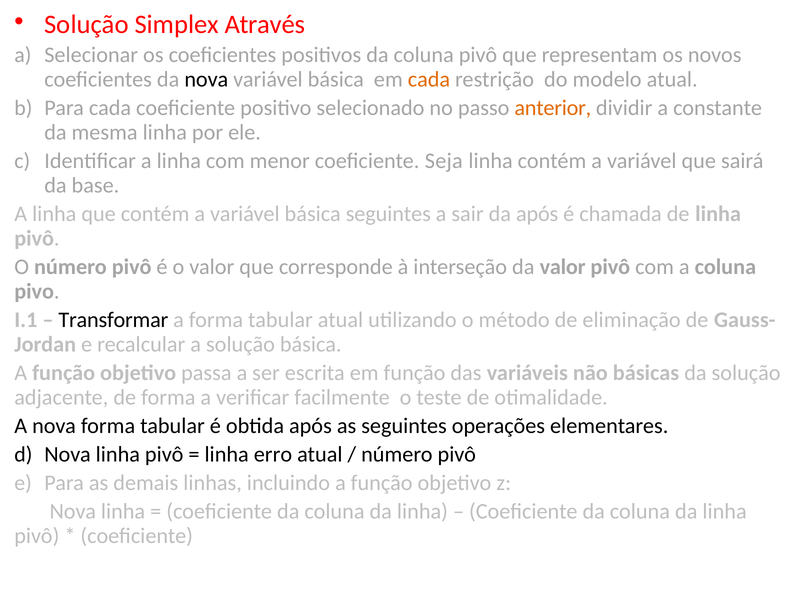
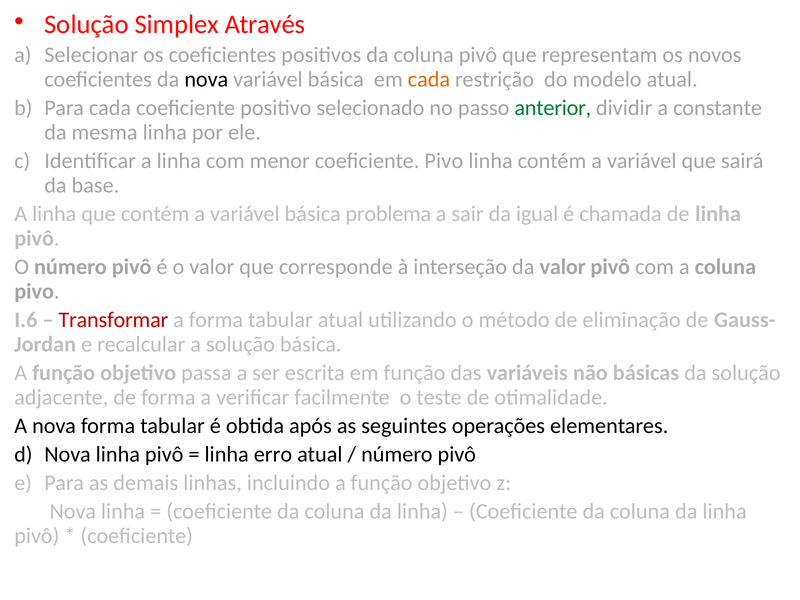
anterior colour: orange -> green (553, 108)
coeficiente Seja: Seja -> Pivo (444, 161)
básica seguintes: seguintes -> problema (388, 214)
da após: após -> igual (537, 214)
I.1: I.1 -> I.6 (26, 320)
Transformar colour: black -> red (113, 320)
